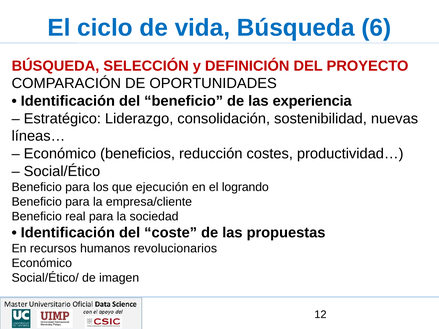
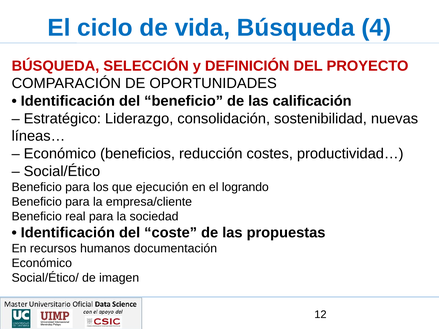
6: 6 -> 4 (376, 28)
experiencia: experiencia -> calificación (312, 101)
revolucionarios: revolucionarios -> documentación (175, 249)
